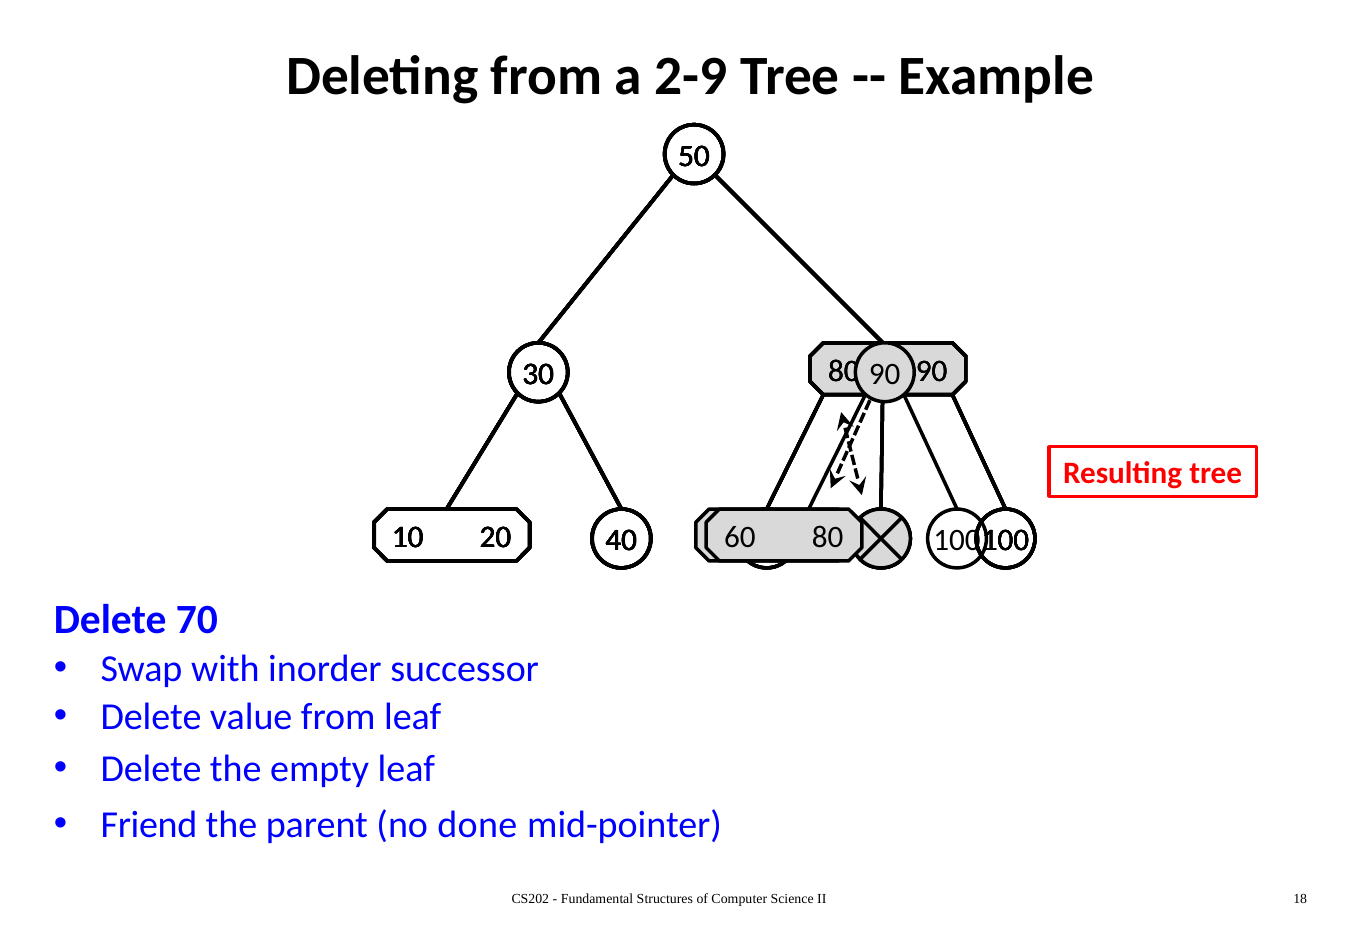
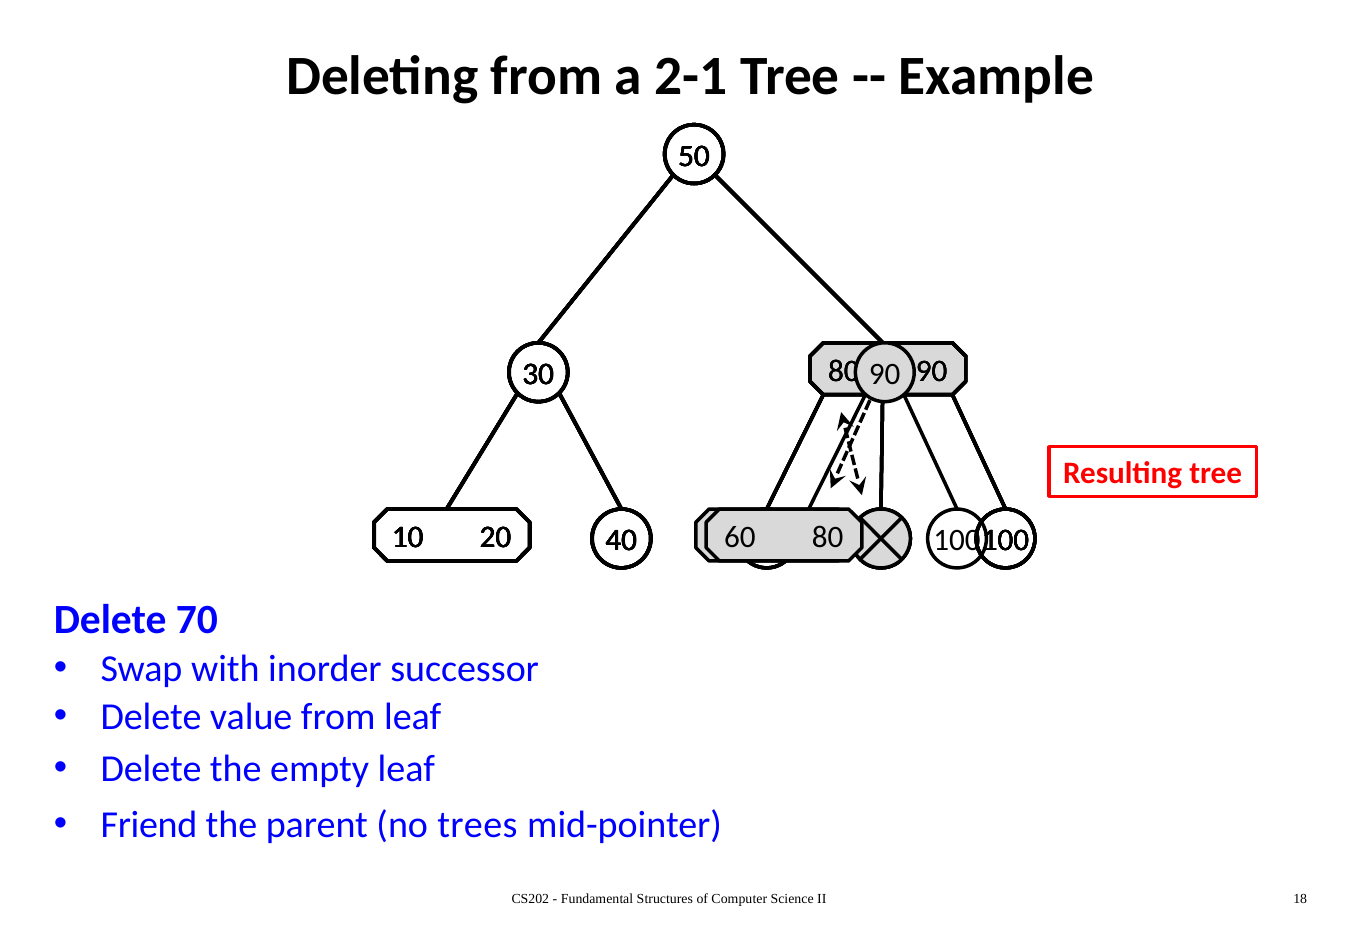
2-9: 2-9 -> 2-1 (691, 77)
done: done -> trees (477, 825)
